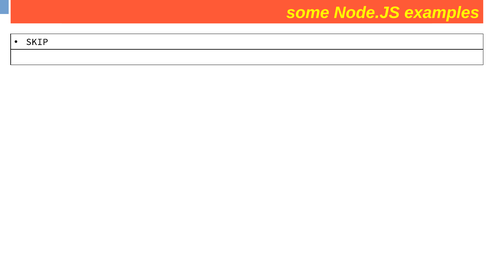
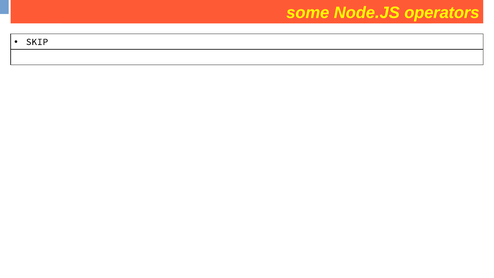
examples: examples -> operators (442, 13)
